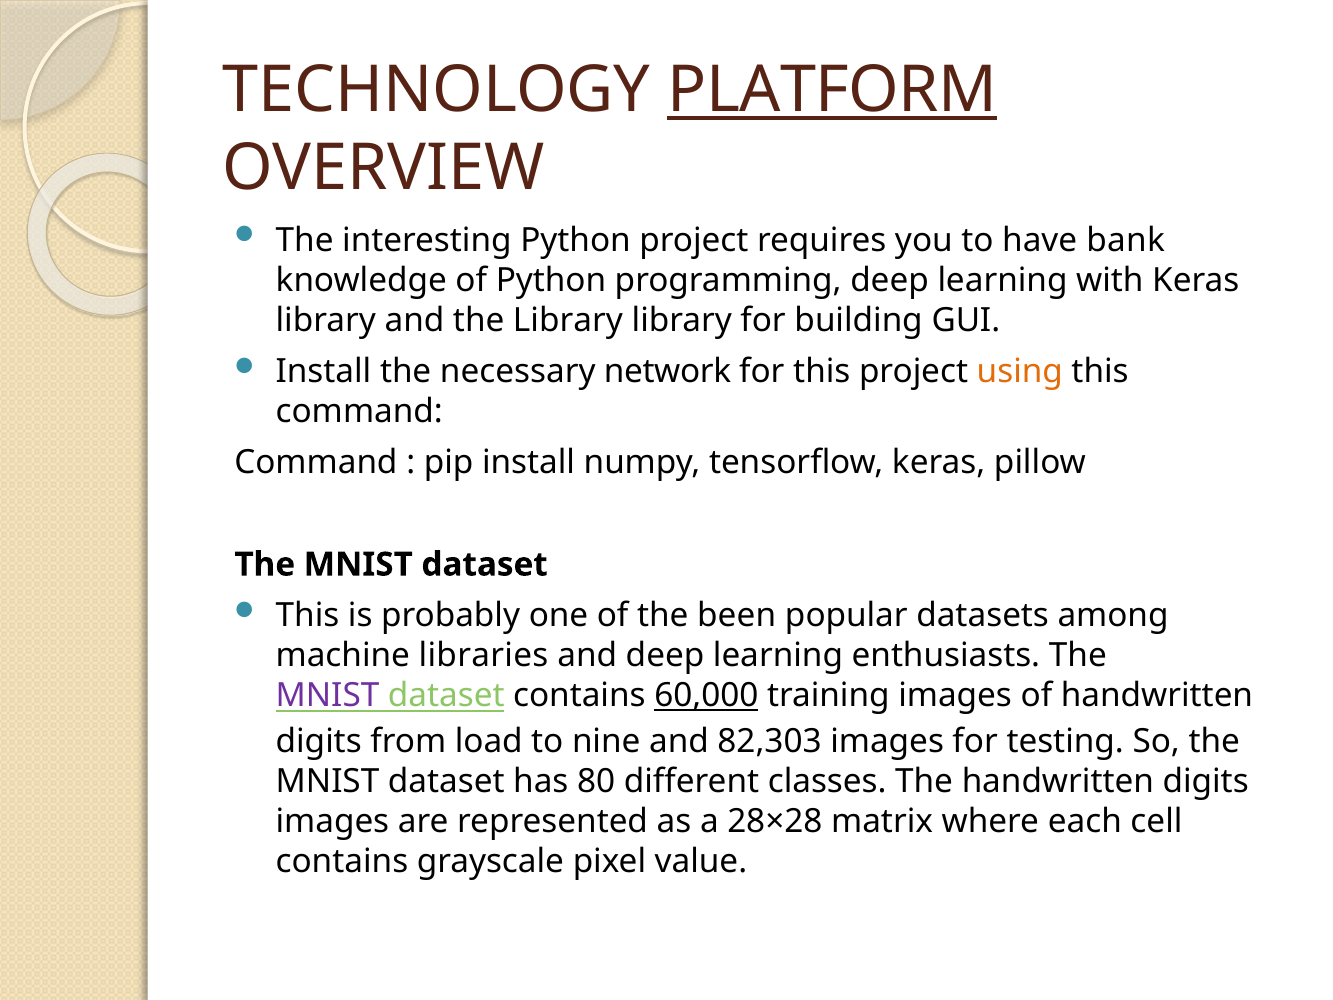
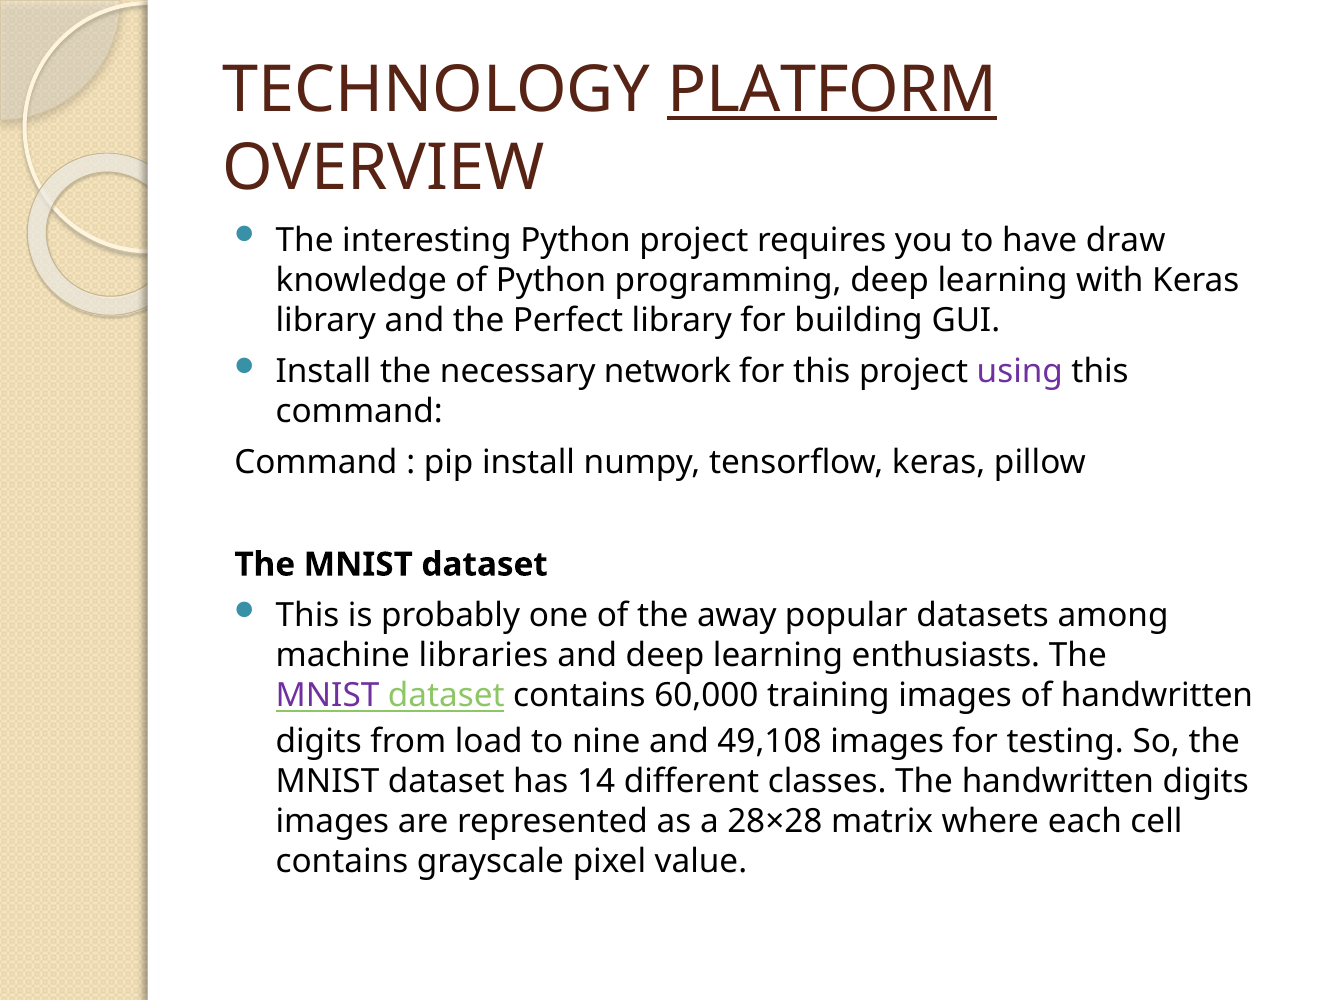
bank: bank -> draw (1126, 240)
the Library: Library -> Perfect (568, 320)
using colour: orange -> purple (1020, 371)
been: been -> away (737, 616)
60,000 underline: present -> none (706, 695)
82,303: 82,303 -> 49,108 (770, 741)
80: 80 -> 14 (596, 781)
